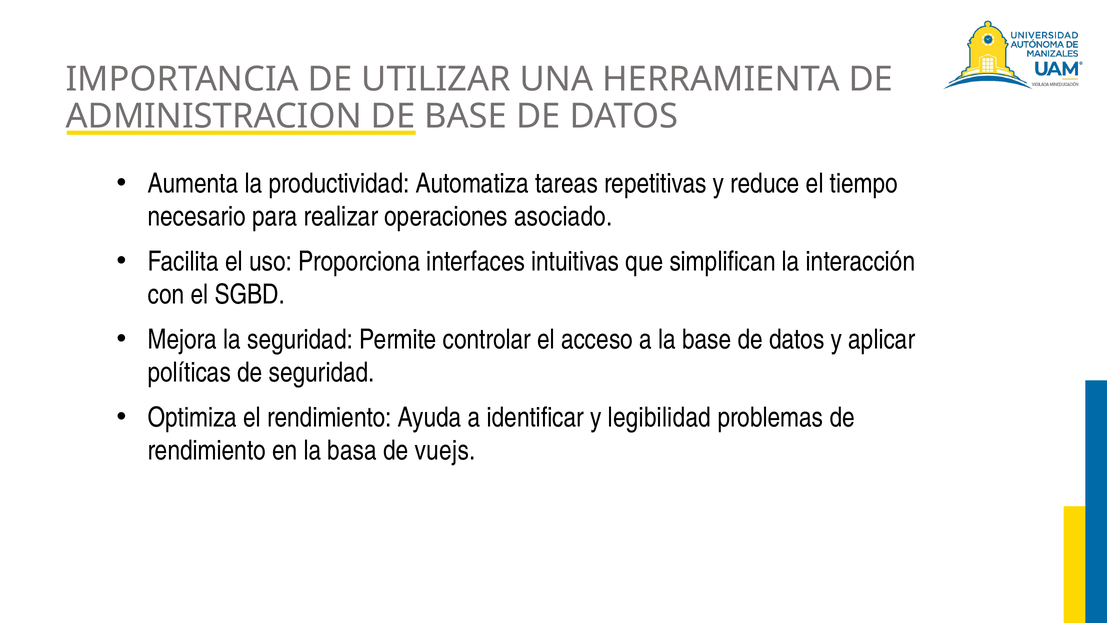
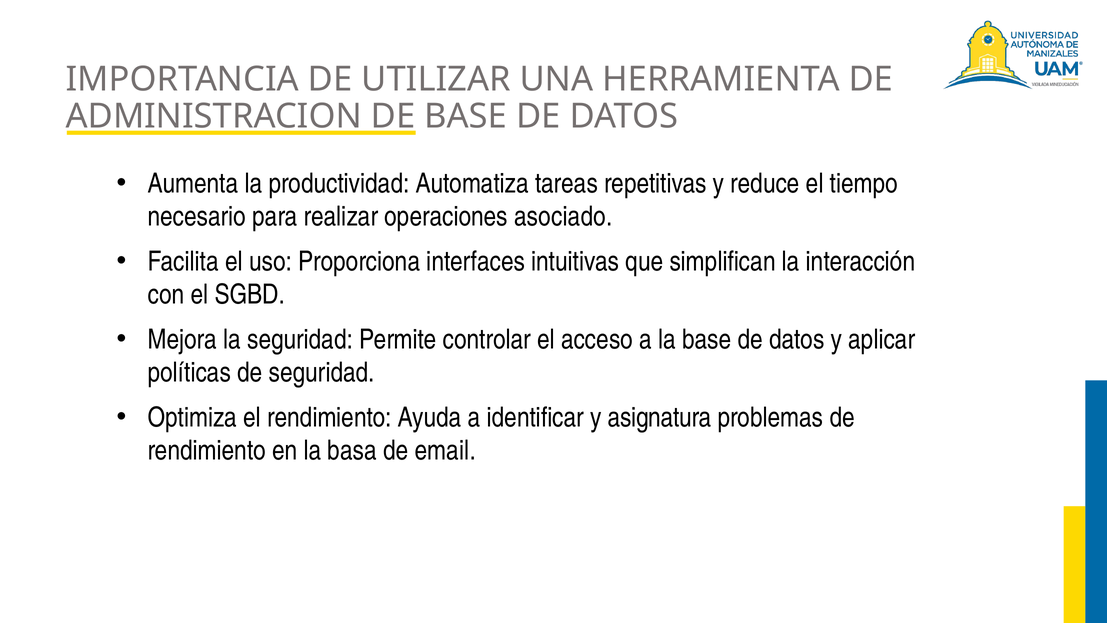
legibilidad: legibilidad -> asignatura (660, 417)
vuejs: vuejs -> email (445, 451)
